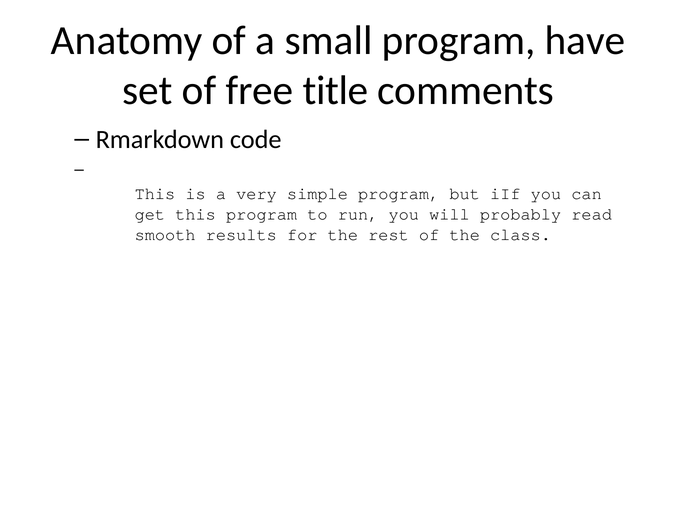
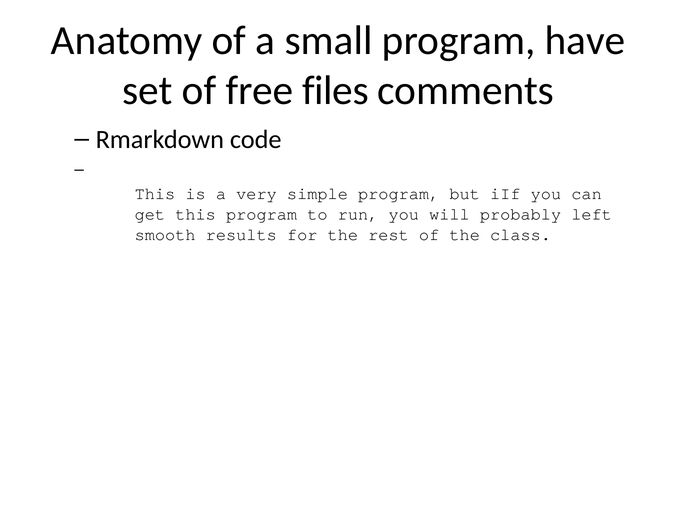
title: title -> files (335, 90)
read: read -> left (592, 214)
